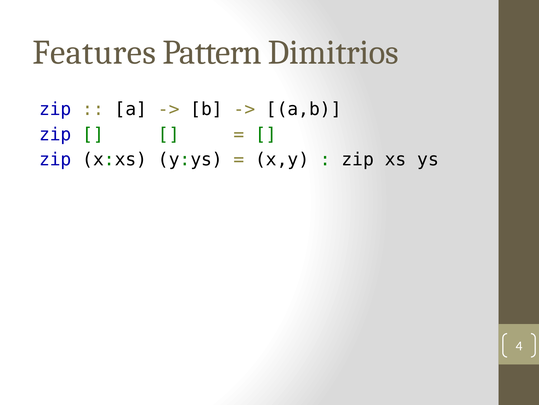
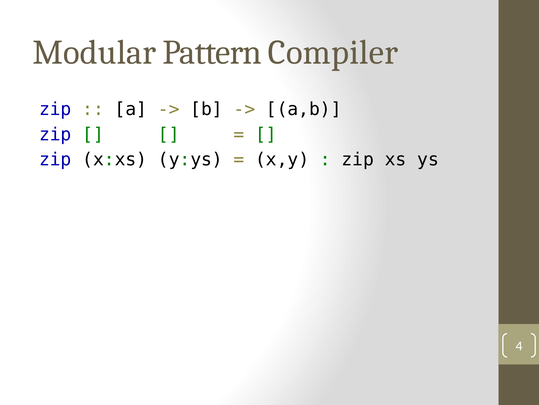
Features: Features -> Modular (94, 52)
Dimitrios: Dimitrios -> Compiler (333, 52)
